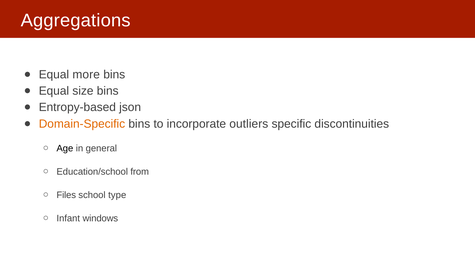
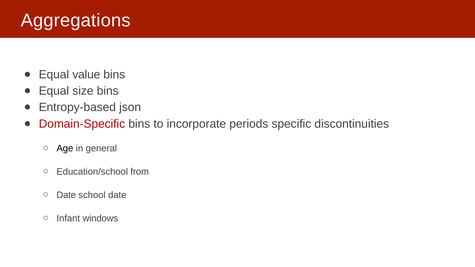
more: more -> value (86, 75)
Domain-Specific colour: orange -> red (82, 124)
outliers: outliers -> periods (249, 124)
Files: Files -> Date (66, 195)
school type: type -> date (117, 195)
